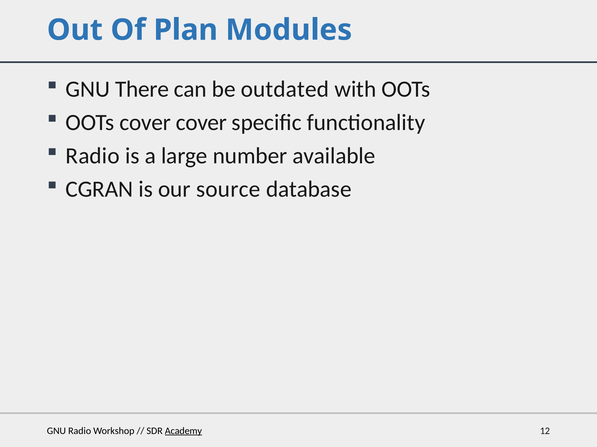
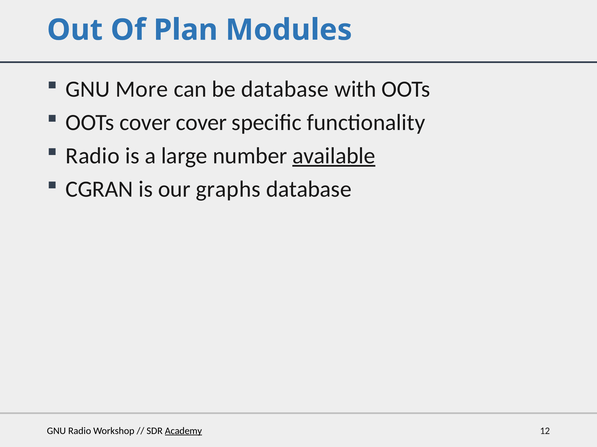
There: There -> More (142, 89)
be outdated: outdated -> database (285, 89)
available underline: none -> present (334, 156)
source: source -> graphs (228, 189)
